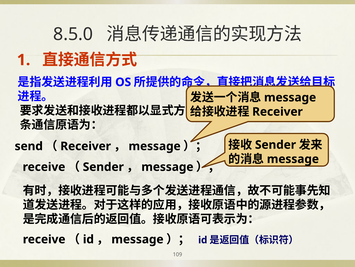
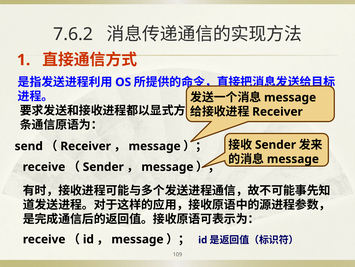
8.5.0: 8.5.0 -> 7.6.2 (73, 34)
